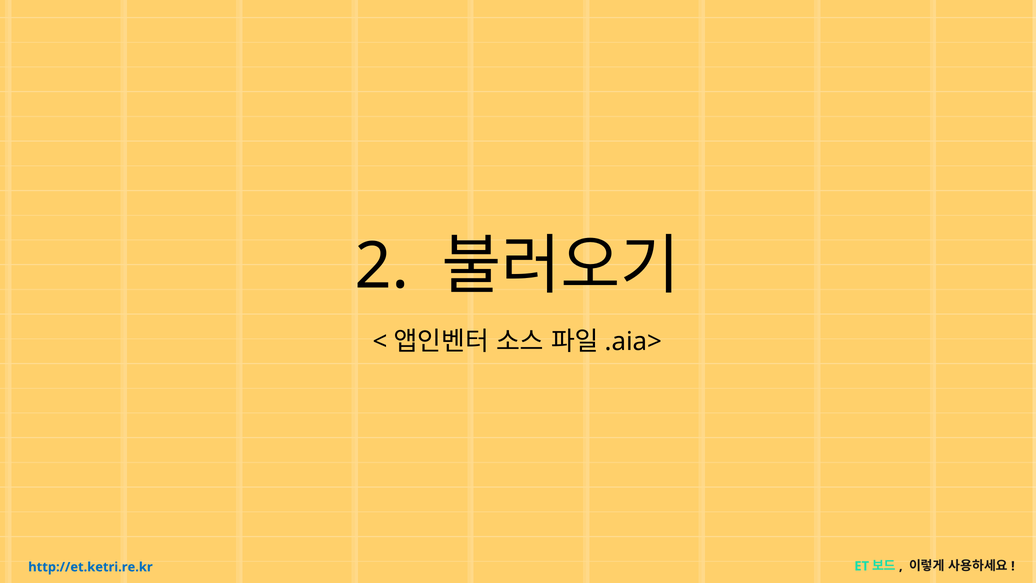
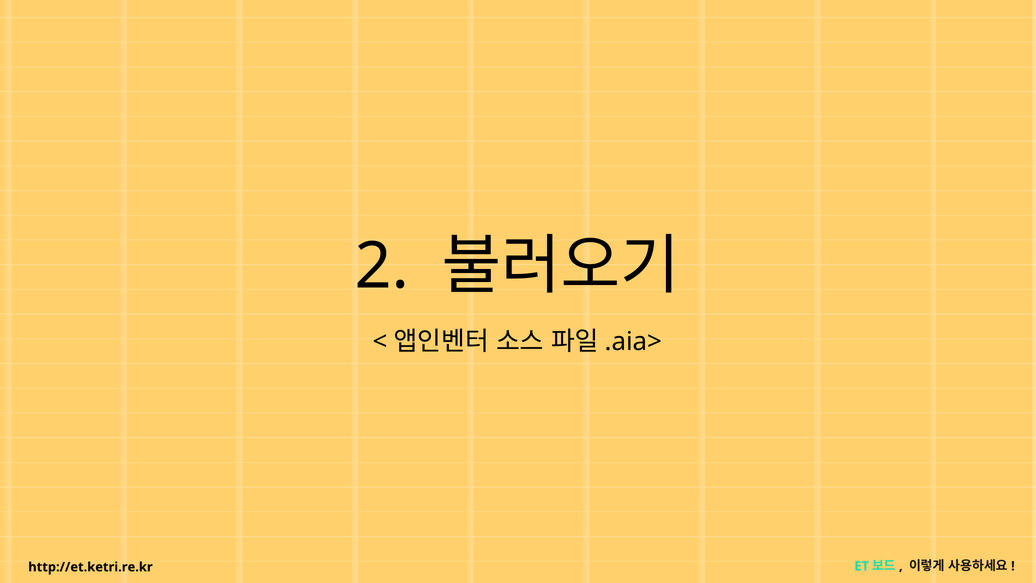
http://et.ketri.re.kr colour: blue -> black (90, 567)
